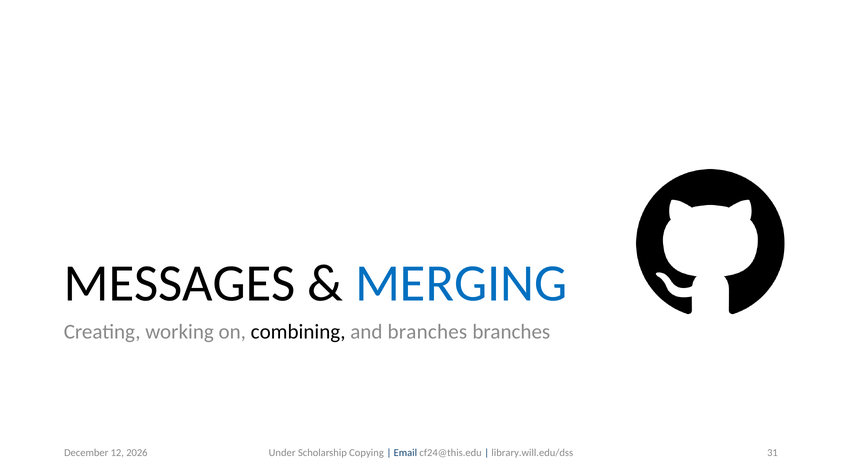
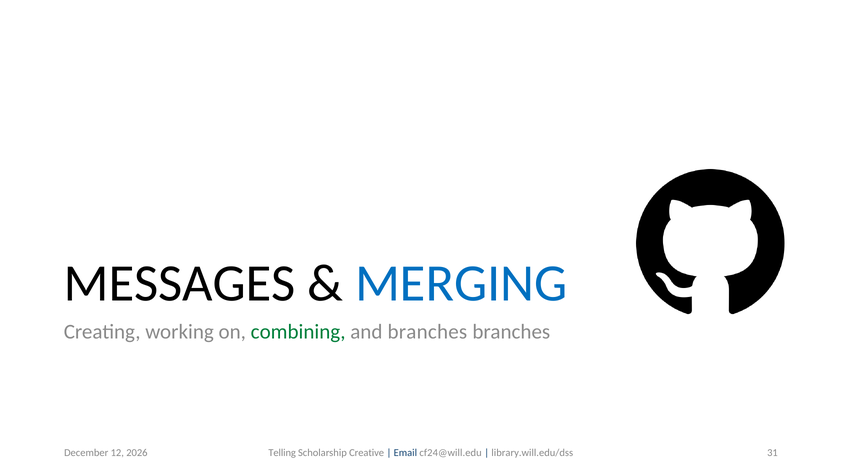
combining colour: black -> green (298, 331)
Under: Under -> Telling (282, 452)
Copying: Copying -> Creative (367, 452)
cf24@this.edu: cf24@this.edu -> cf24@will.edu (451, 452)
